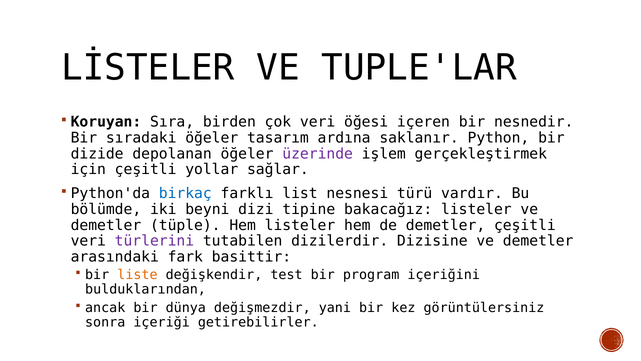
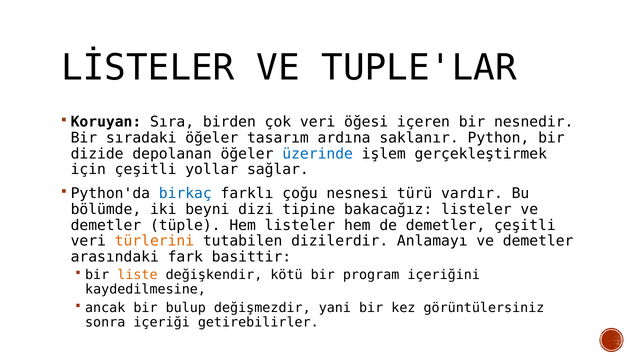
üzerinde colour: purple -> blue (318, 153)
list: list -> çoğu (300, 193)
türlerini colour: purple -> orange (154, 241)
Dizisine: Dizisine -> Anlamayı (432, 241)
test: test -> kötü (287, 274)
bulduklarından: bulduklarından -> kaydedilmesine (146, 289)
dünya: dünya -> bulup (186, 307)
